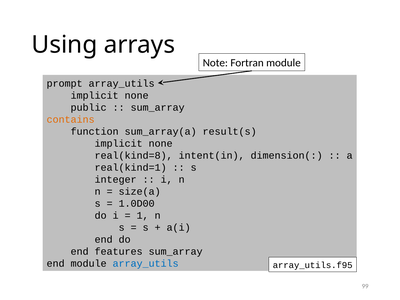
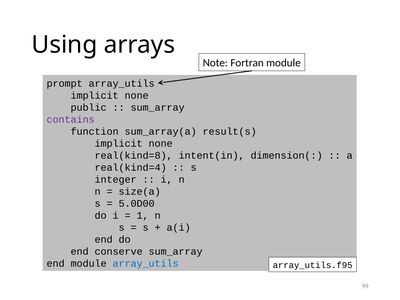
contains colour: orange -> purple (71, 120)
real(kind=1: real(kind=1 -> real(kind=4 (131, 168)
1.0D00: 1.0D00 -> 5.0D00 (137, 204)
features: features -> conserve (119, 252)
